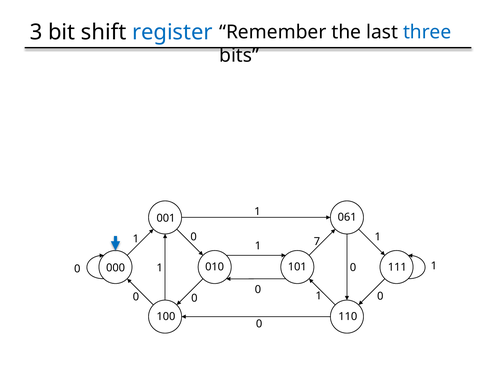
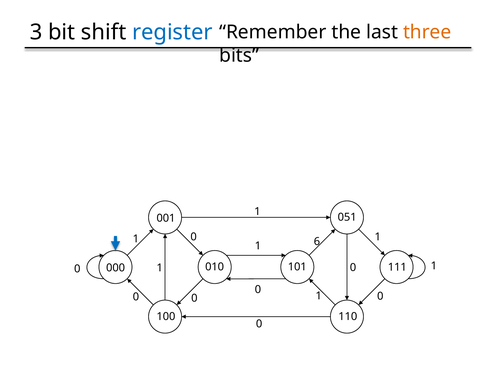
three colour: blue -> orange (427, 32)
061: 061 -> 051 (347, 217)
7: 7 -> 6 (317, 242)
